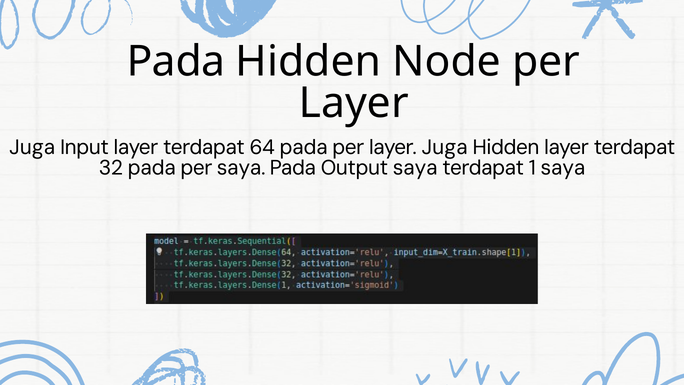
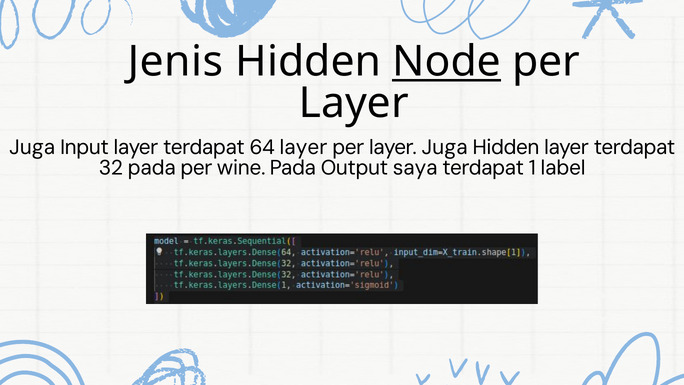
Pada: Pada -> Jenis (176, 62)
Node underline: none -> present (447, 62)
64 pada: pada -> layer (304, 147)
per saya: saya -> wine (241, 168)
1 saya: saya -> label (563, 168)
